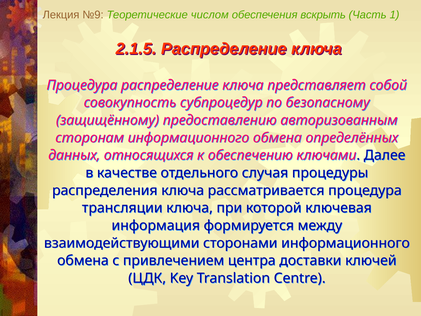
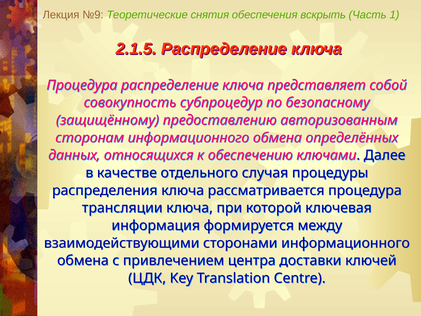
числом: числом -> снятия (210, 15)
